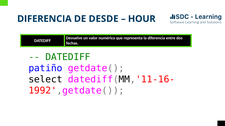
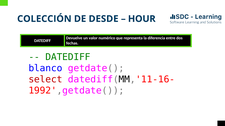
DIFERENCIA: DIFERENCIA -> COLECCIÓN (44, 19)
patiño: patiño -> blanco (45, 68)
select colour: black -> red (45, 80)
